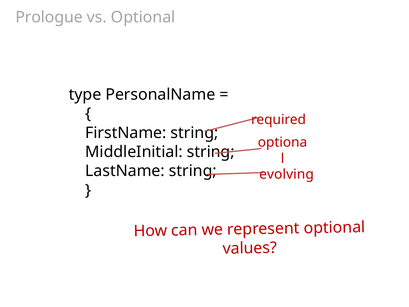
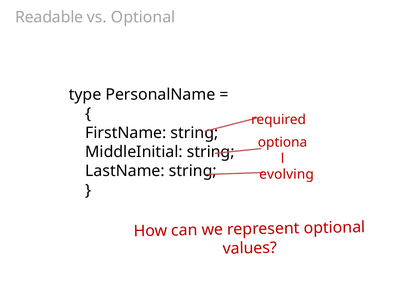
Prologue: Prologue -> Readable (49, 17)
